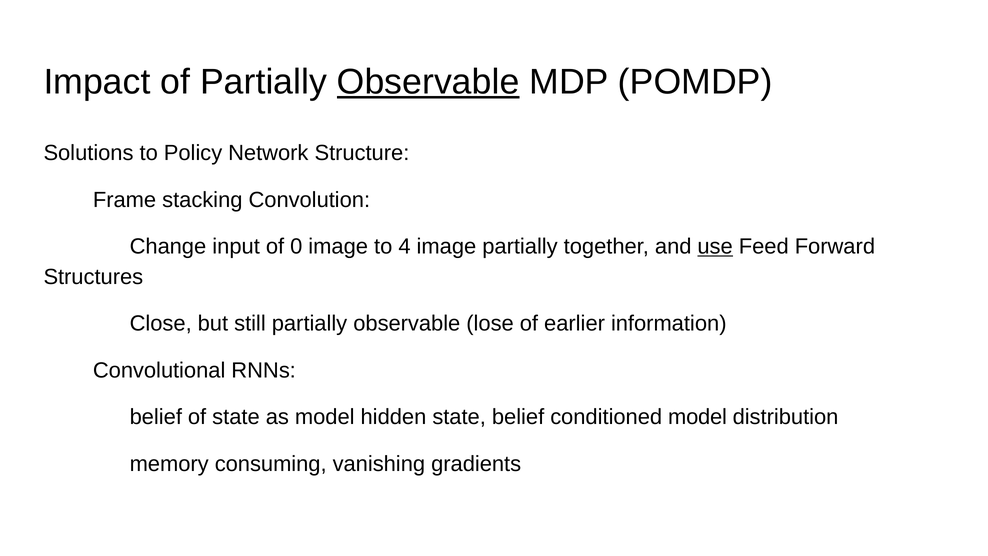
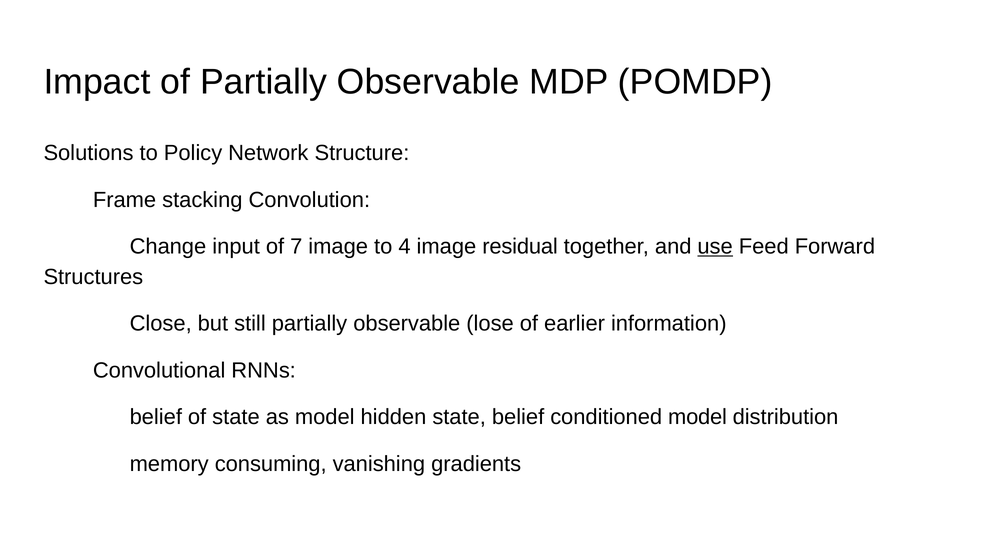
Observable underline: present -> none (428, 82)
0: 0 -> 7 (296, 246)
image partially: partially -> residual (520, 246)
